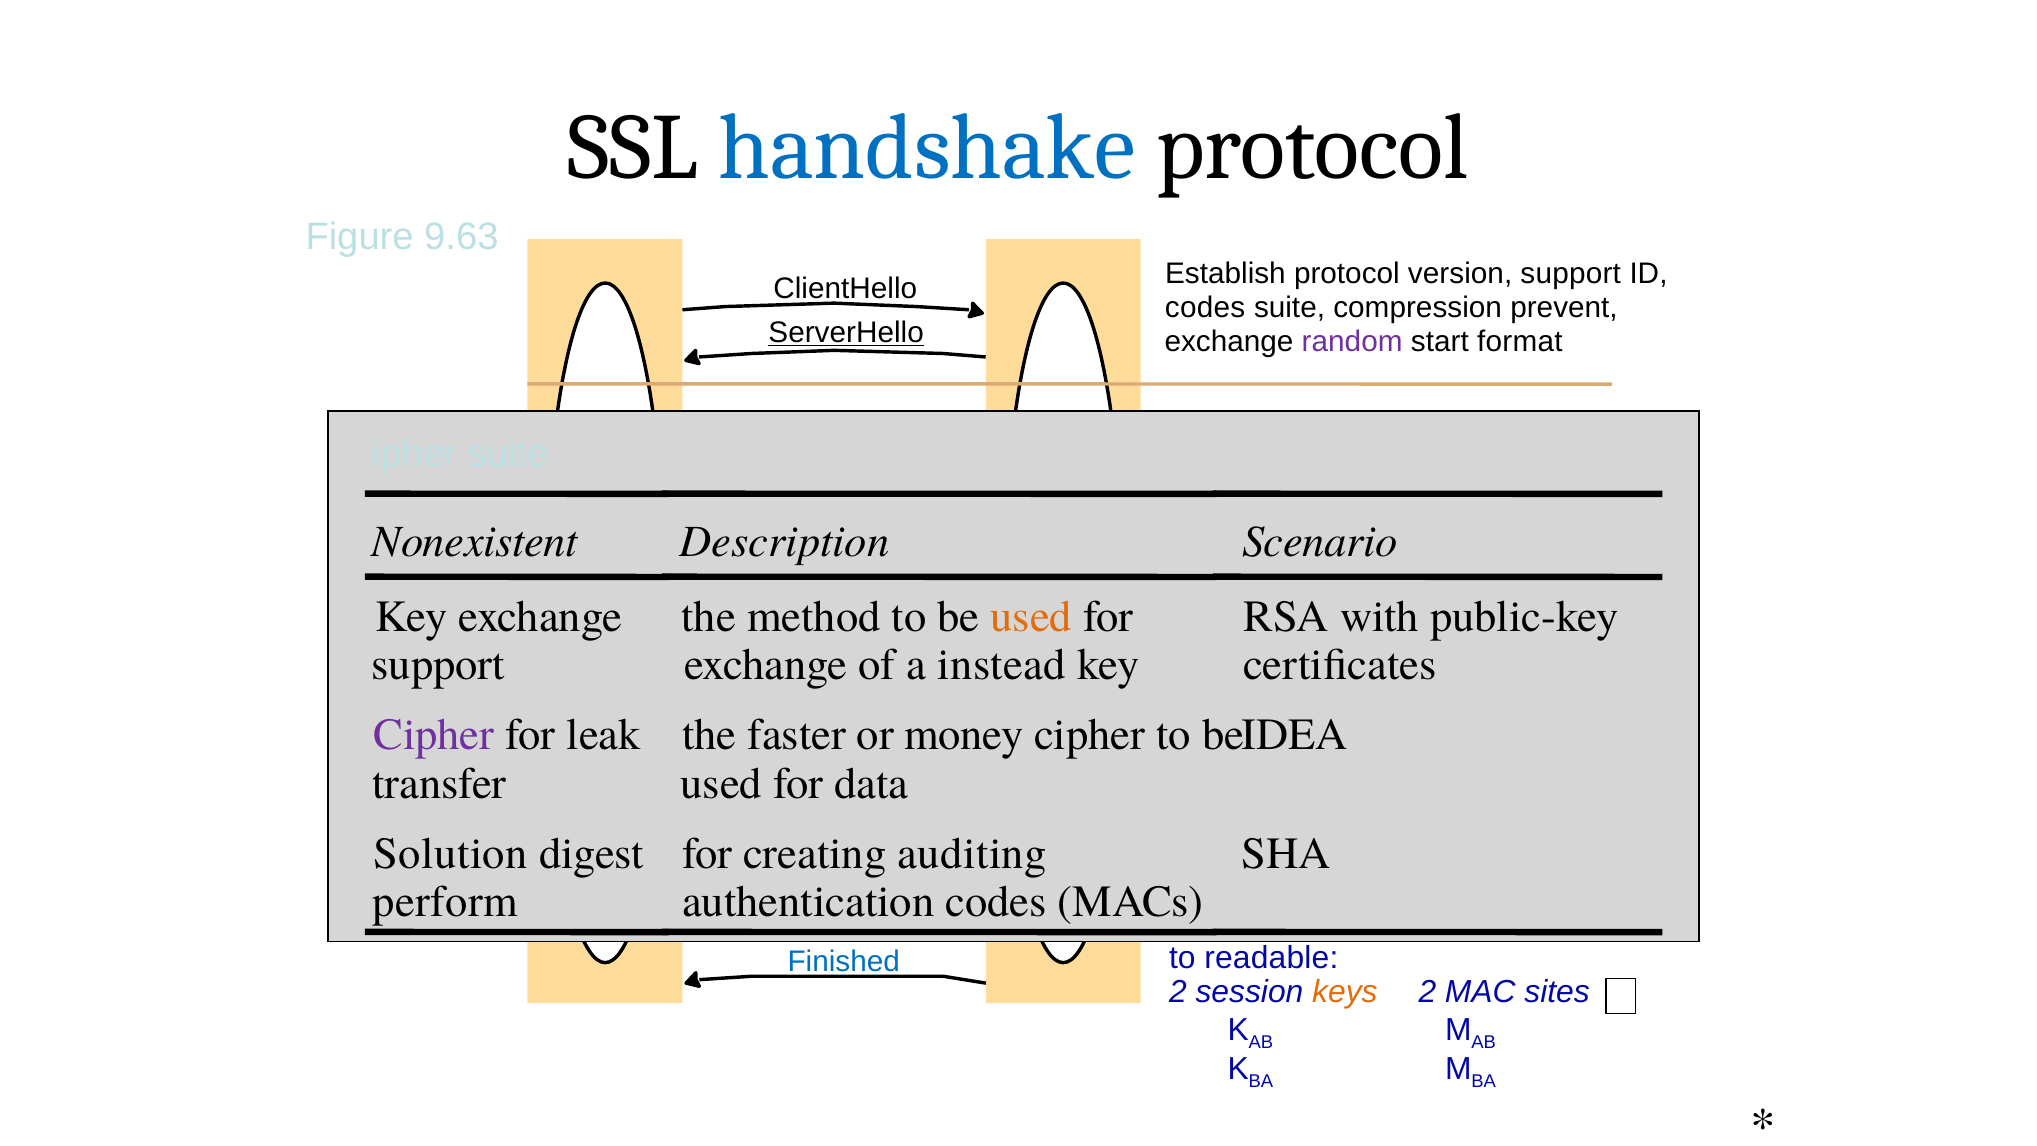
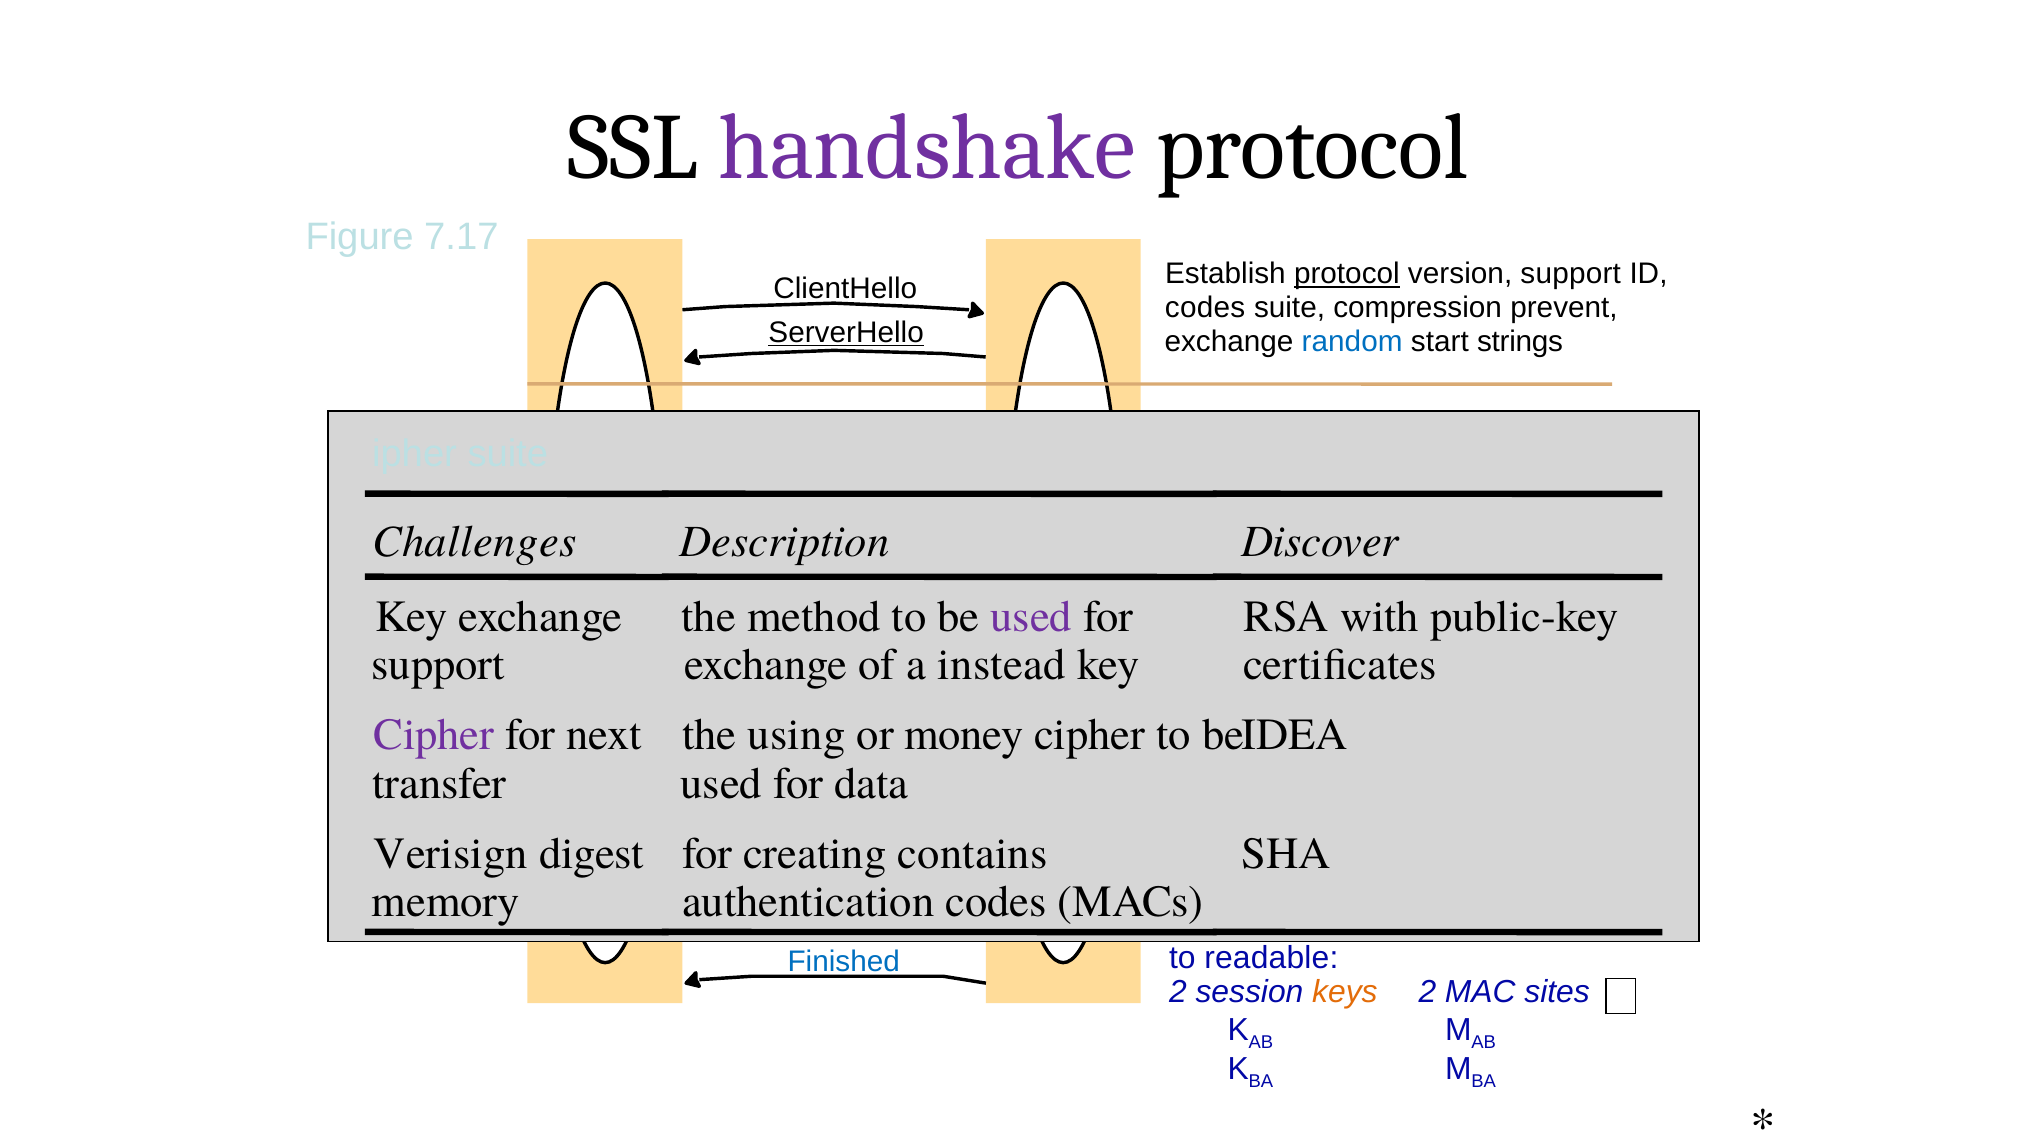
handshake colour: blue -> purple (927, 148)
9.63: 9.63 -> 7.17 (461, 237)
protocol underline: none -> present (1347, 274)
random colour: purple -> blue (1352, 341)
format: format -> strings (1520, 341)
Nonexistent: Nonexistent -> Challenges (474, 542)
Scenario: Scenario -> Discover (1320, 542)
used colour: orange -> purple (1031, 617)
leak: leak -> next (604, 735)
faster: faster -> using (797, 735)
Solution: Solution -> Verisign (451, 853)
auditing: auditing -> contains (972, 853)
perform: perform -> memory (446, 902)
